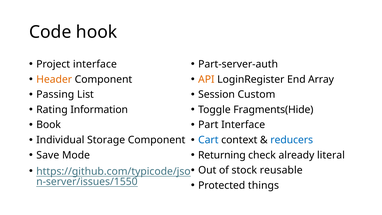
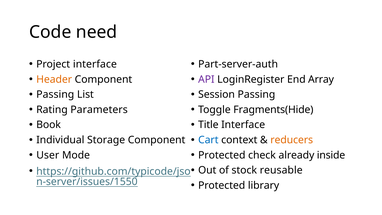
hook: hook -> need (97, 32)
API colour: orange -> purple (206, 79)
Session Custom: Custom -> Passing (256, 94)
Information: Information -> Parameters (99, 110)
Part: Part -> Title (208, 125)
reducers colour: blue -> orange (292, 140)
Save: Save -> User (48, 155)
Returning: Returning -> Protected (222, 155)
literal: literal -> inside (331, 155)
things: things -> library (264, 185)
